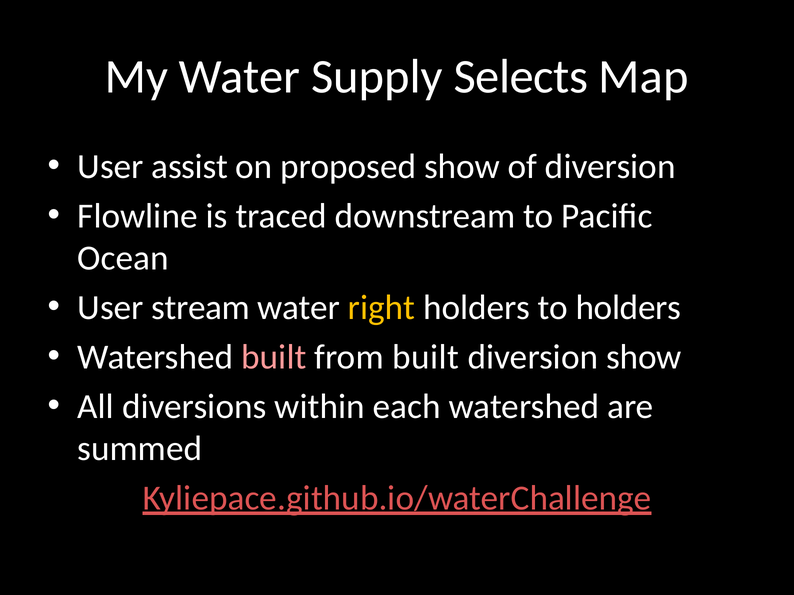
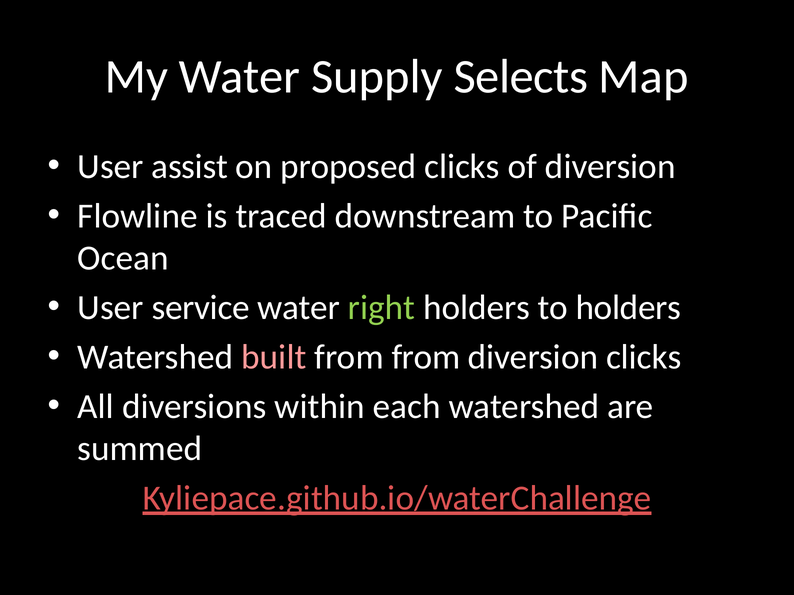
proposed show: show -> clicks (462, 167)
stream: stream -> service (201, 308)
right colour: yellow -> light green (381, 308)
from built: built -> from (426, 357)
diversion show: show -> clicks (644, 357)
